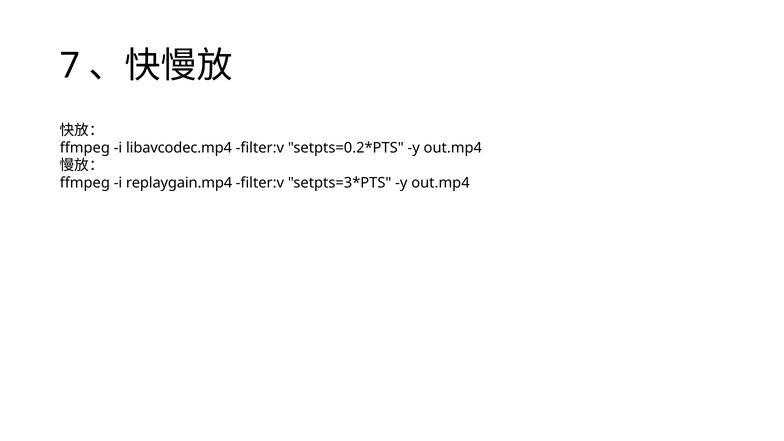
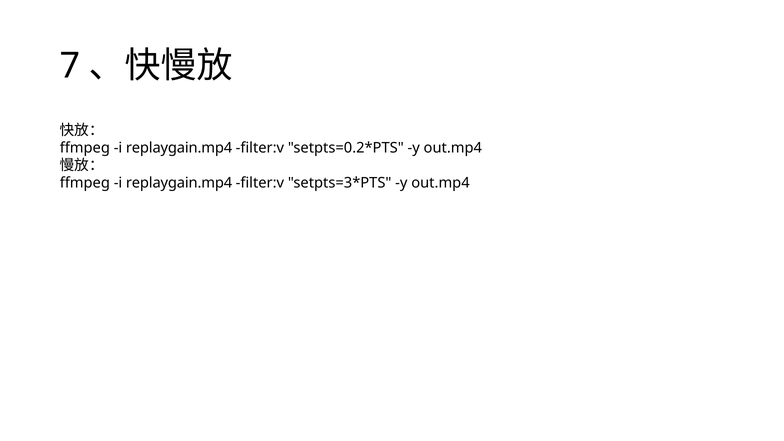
libavcodec.mp4: libavcodec.mp4 -> replaygain.mp4 (179, 148)
